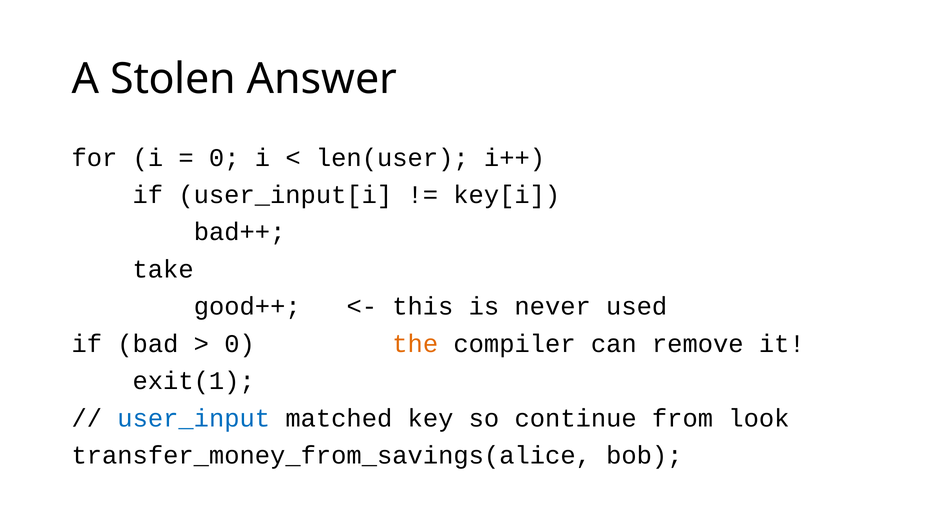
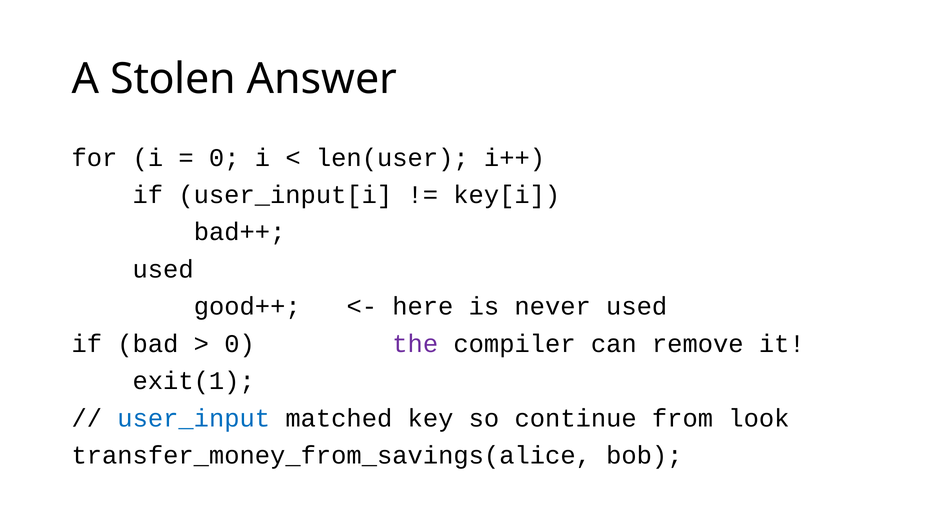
take: take -> used (163, 269)
this: this -> here (423, 307)
the colour: orange -> purple (415, 344)
